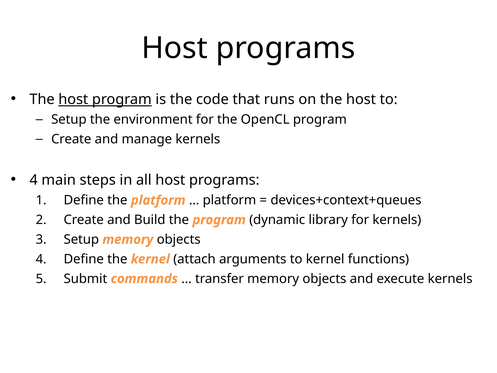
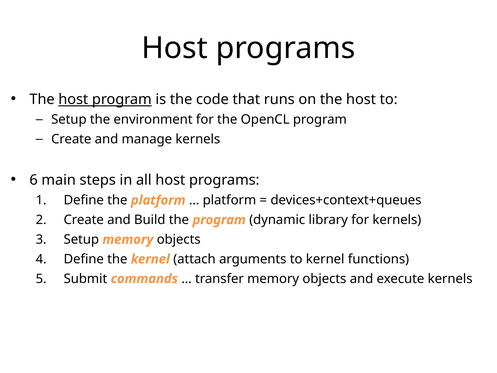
4: 4 -> 6 (34, 180)
